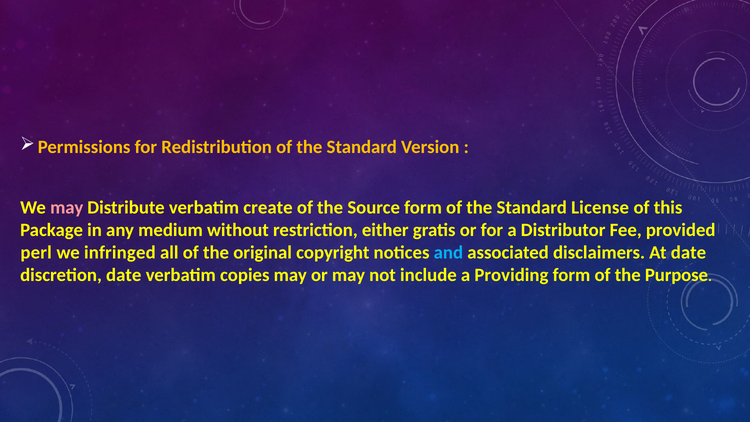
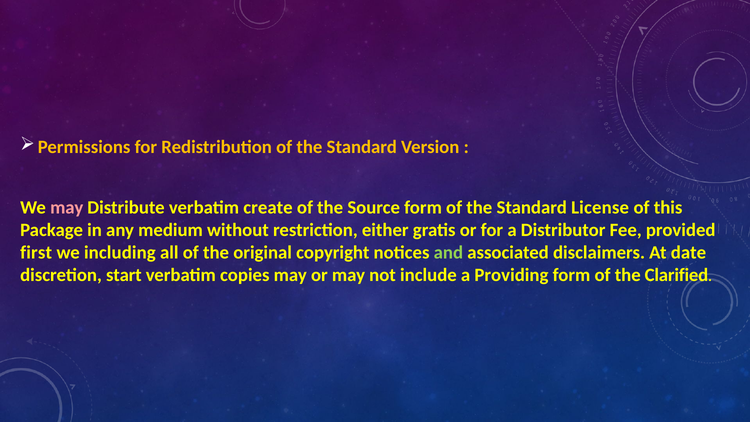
perl: perl -> first (36, 253)
infringed: infringed -> including (120, 253)
and colour: light blue -> light green (448, 253)
discretion date: date -> start (124, 275)
Purpose: Purpose -> Clarified (676, 275)
